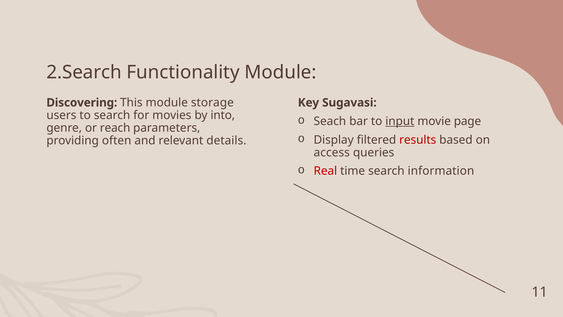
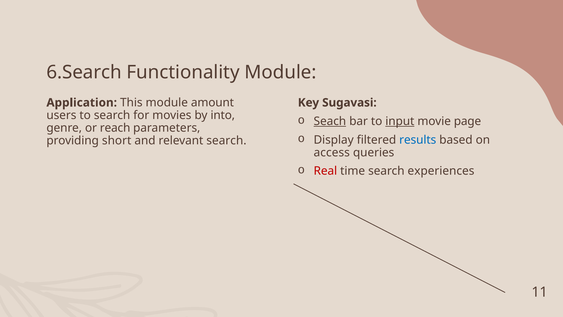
2.Search: 2.Search -> 6.Search (84, 72)
Discovering: Discovering -> Application (82, 103)
storage: storage -> amount (212, 103)
Seach underline: none -> present (330, 121)
results colour: red -> blue (418, 140)
often: often -> short (117, 141)
relevant details: details -> search (226, 141)
information: information -> experiences (441, 171)
